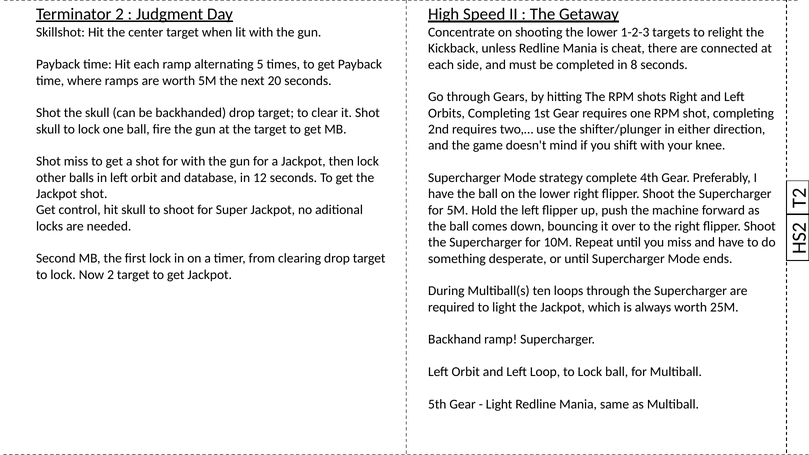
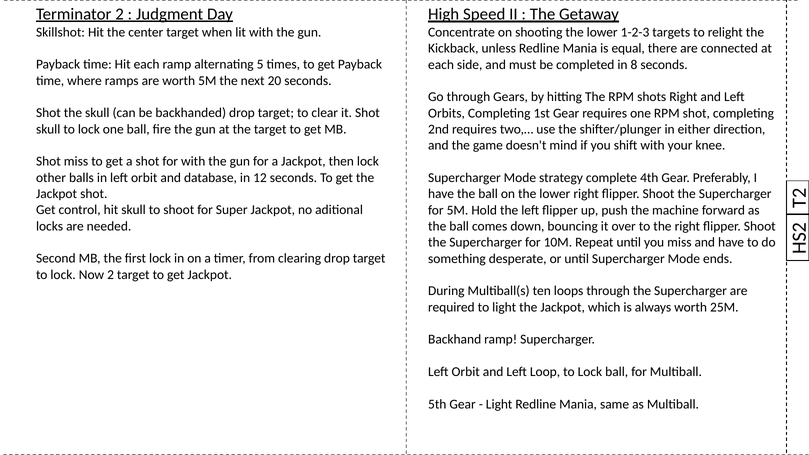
cheat: cheat -> equal (628, 48)
